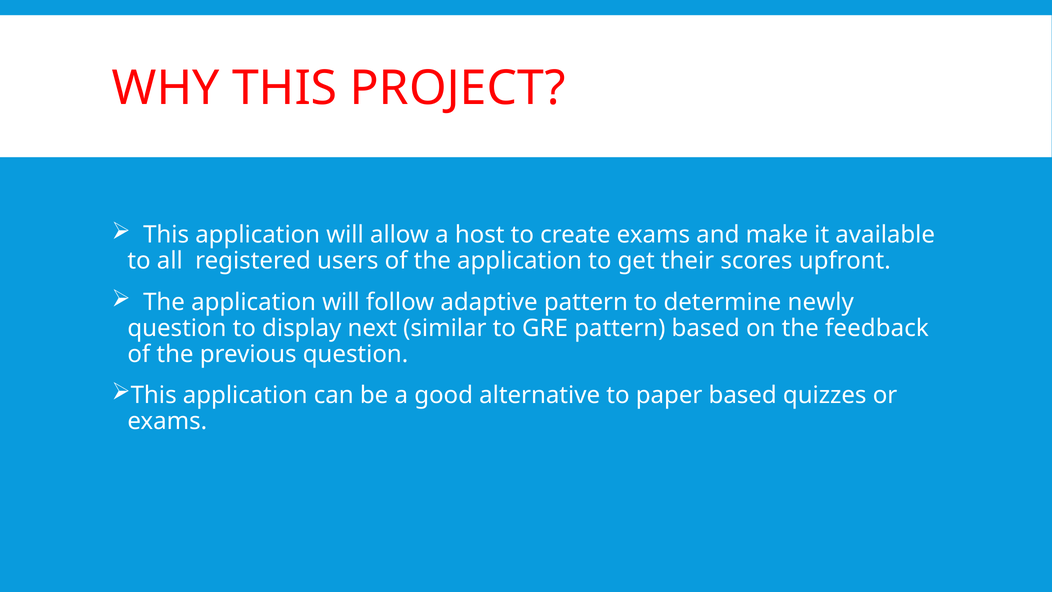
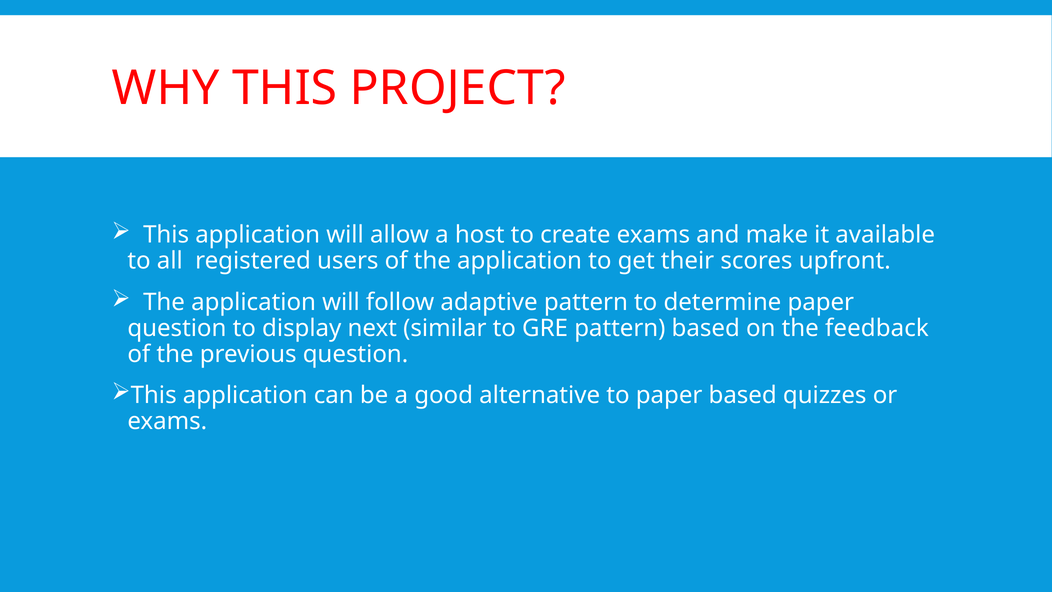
determine newly: newly -> paper (821, 302)
